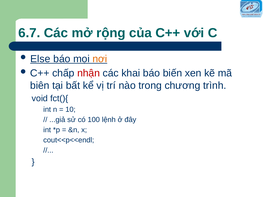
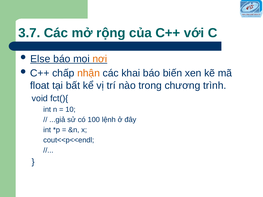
6.7: 6.7 -> 3.7 (29, 33)
nhận colour: red -> orange (89, 73)
biên: biên -> float (40, 86)
